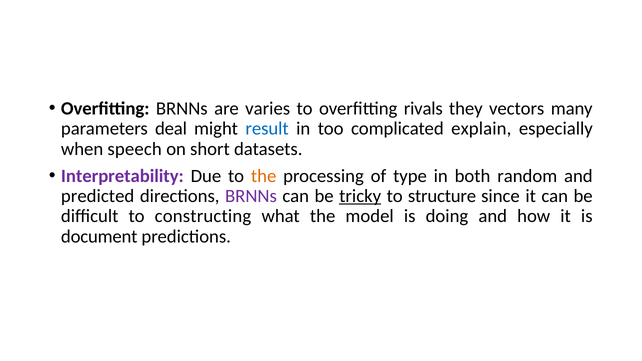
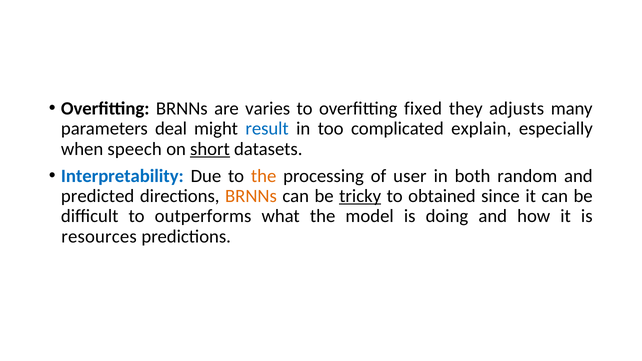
rivals: rivals -> fixed (423, 109)
vectors: vectors -> adjusts (517, 109)
short underline: none -> present (210, 149)
Interpretability colour: purple -> blue (122, 176)
type: type -> user (410, 176)
BRNNs colour: purple -> orange (251, 196)
structure: structure -> obtained (442, 196)
constructing: constructing -> outperforms (203, 216)
document: document -> resources (99, 237)
